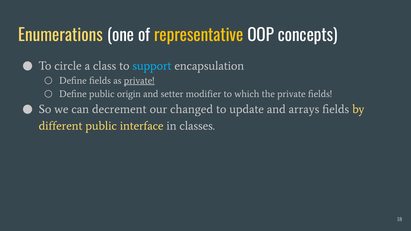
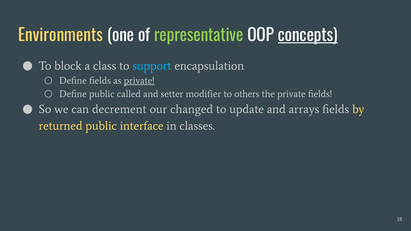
Enumerations: Enumerations -> Environments (60, 36)
representative colour: yellow -> light green (199, 36)
concepts underline: none -> present (308, 36)
circle: circle -> block (68, 66)
origin: origin -> called (129, 94)
which: which -> others (247, 94)
different: different -> returned (61, 126)
